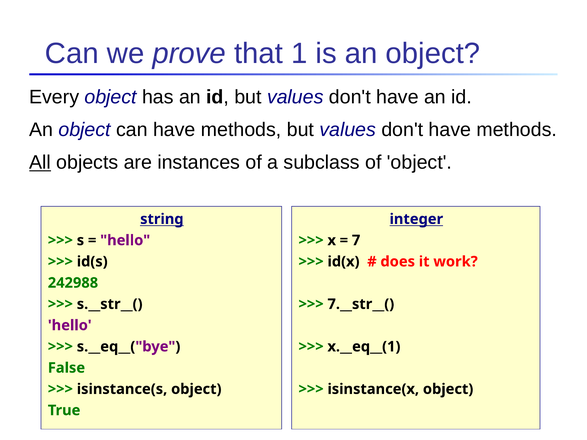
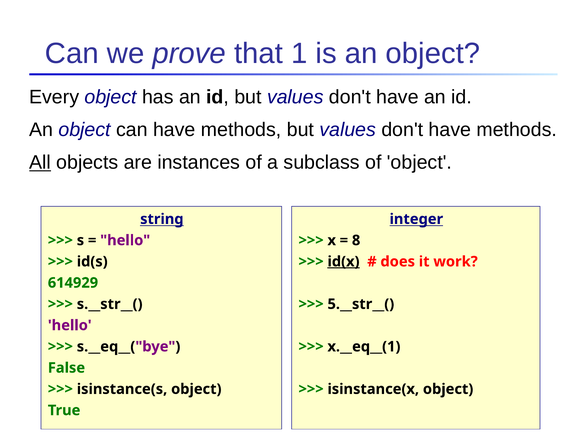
7: 7 -> 8 (356, 240)
id(x underline: none -> present (343, 262)
242988: 242988 -> 614929 (73, 283)
7.__str__(: 7.__str__( -> 5.__str__( (361, 304)
